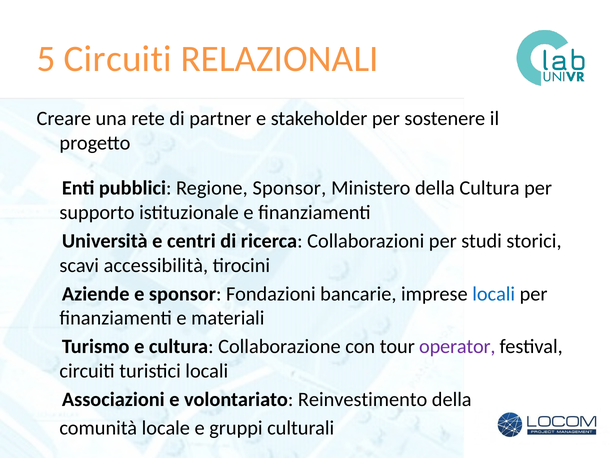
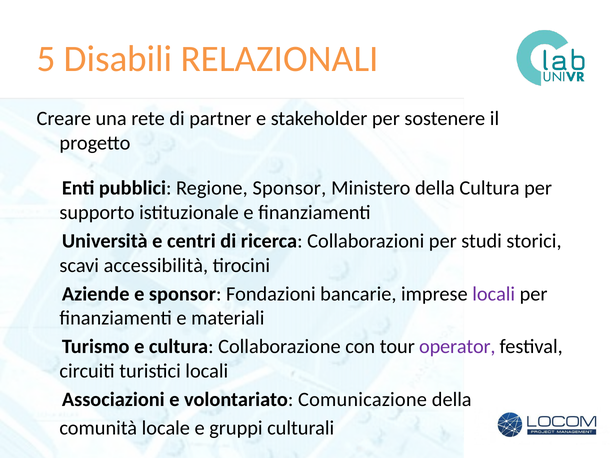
5 Circuiti: Circuiti -> Disabili (118, 59)
locali colour: blue -> purple (494, 294)
Reinvestimento: Reinvestimento -> Comunicazione (363, 399)
